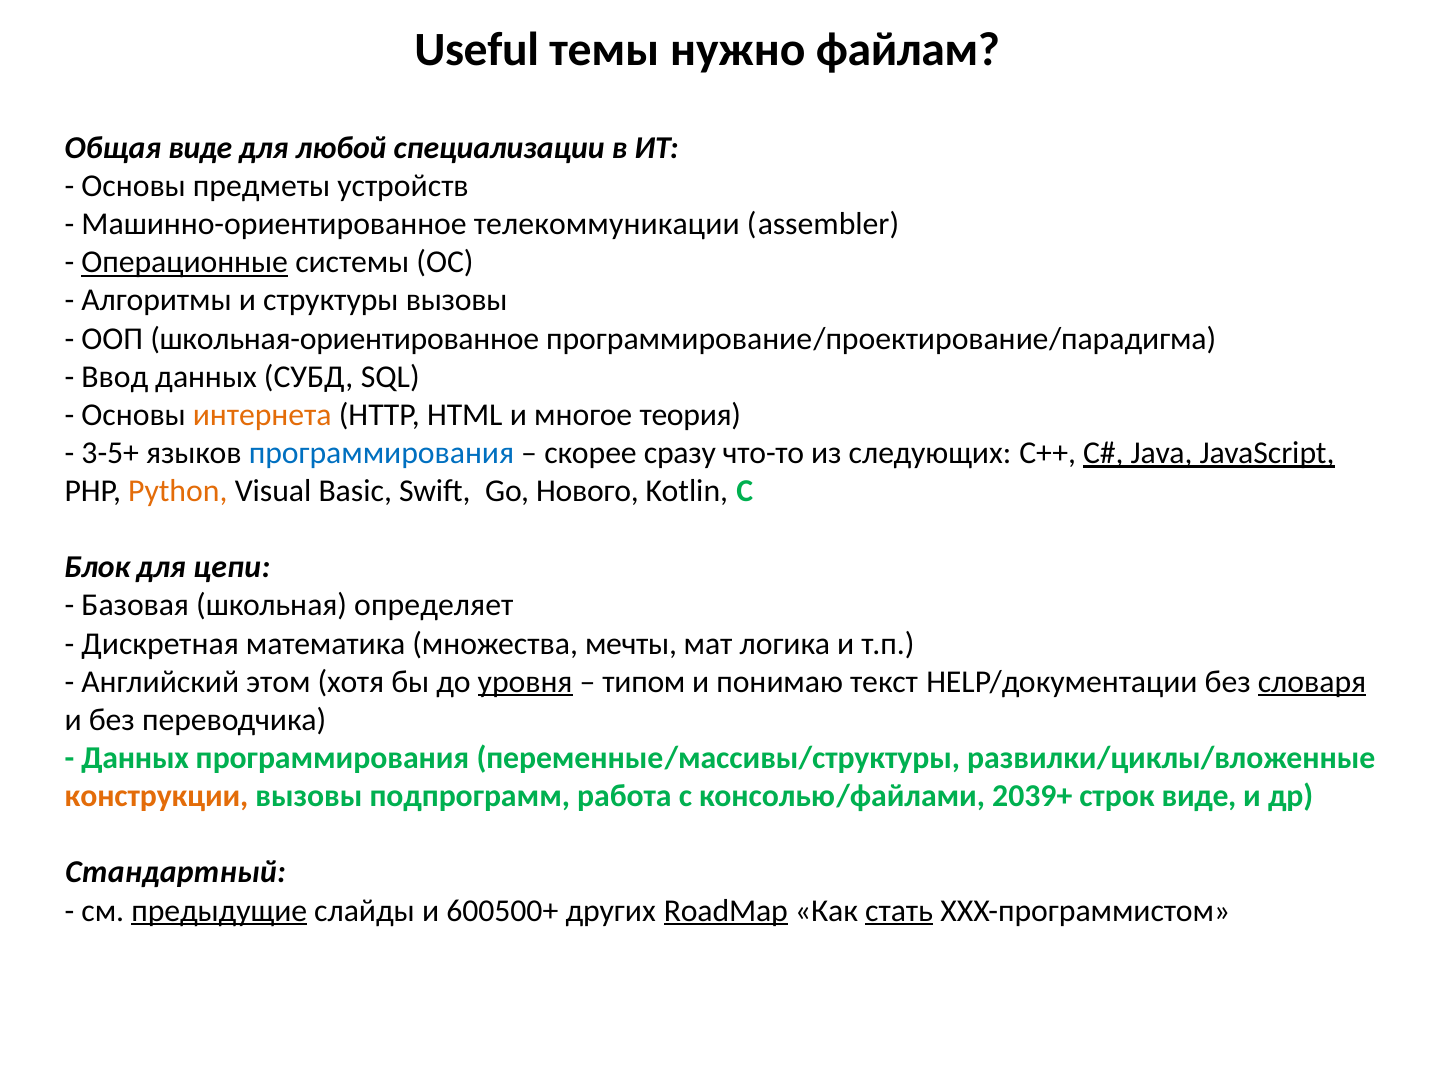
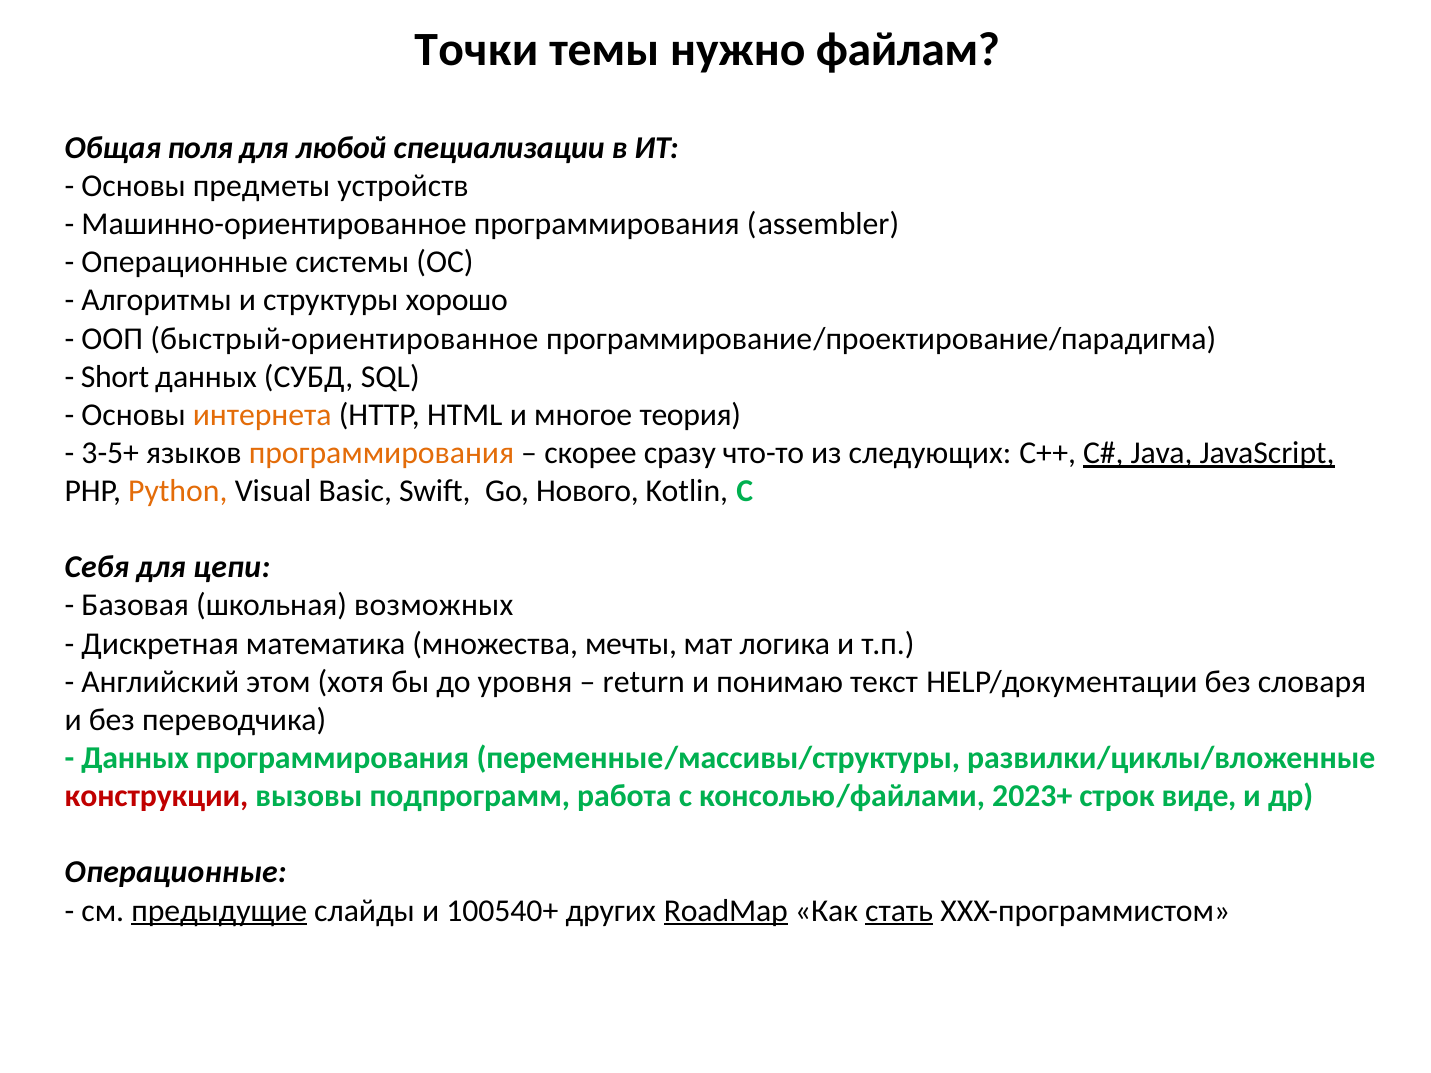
Useful: Useful -> Точки (476, 50)
Общая виде: виде -> поля (200, 148)
Машинно-ориентированное телекоммуникации: телекоммуникации -> программирования (607, 224)
Операционные underline: present -> none (185, 262)
структуры вызовы: вызовы -> хорошо (457, 301)
школьная-ориентированное: школьная-ориентированное -> быстрый-ориентированное (344, 339)
Ввод: Ввод -> Short (115, 377)
программирования colour: blue -> orange (381, 453)
Блок: Блок -> Себя (97, 567)
определяет: определяет -> возможных (434, 606)
уровня underline: present -> none (525, 682)
типом: типом -> return (644, 682)
словаря underline: present -> none (1312, 682)
конструкции colour: orange -> red (157, 796)
2039+: 2039+ -> 2023+ (1032, 796)
Стандартный: Стандартный -> Операционные (176, 873)
600500+: 600500+ -> 100540+ (502, 911)
